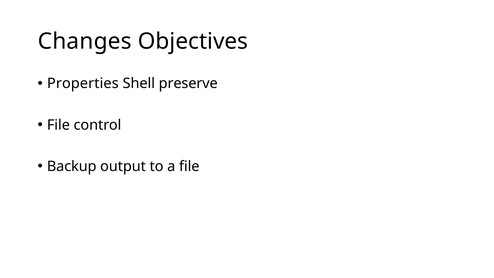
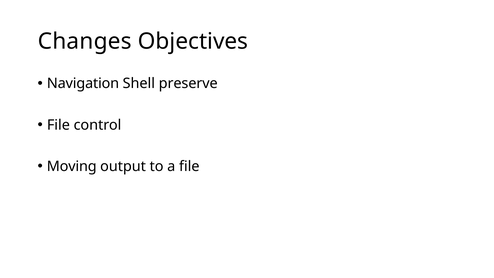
Properties: Properties -> Navigation (83, 84)
Backup: Backup -> Moving (72, 166)
